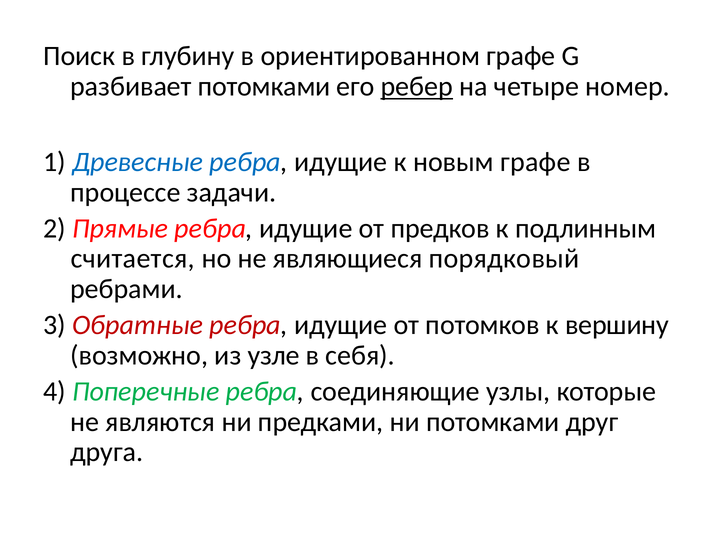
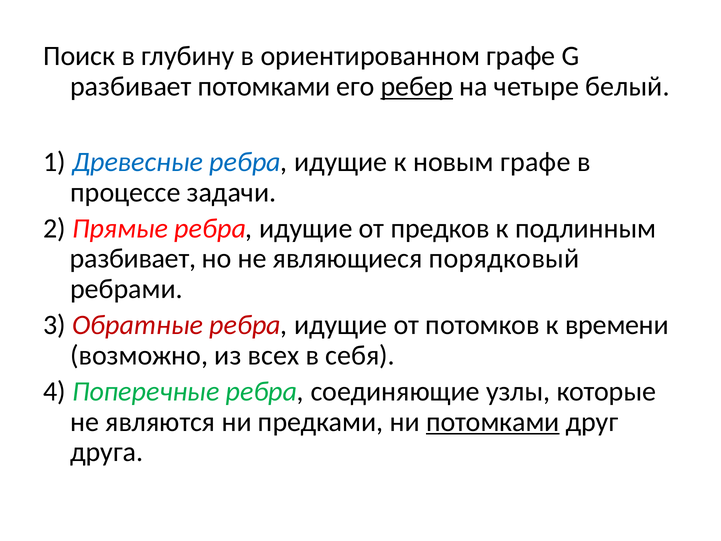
номер: номер -> белый (628, 86)
считается: считается -> разбивает (133, 259)
вершину: вершину -> времени (617, 325)
узле: узле -> всех (274, 355)
потомками underline: none -> present (493, 422)
